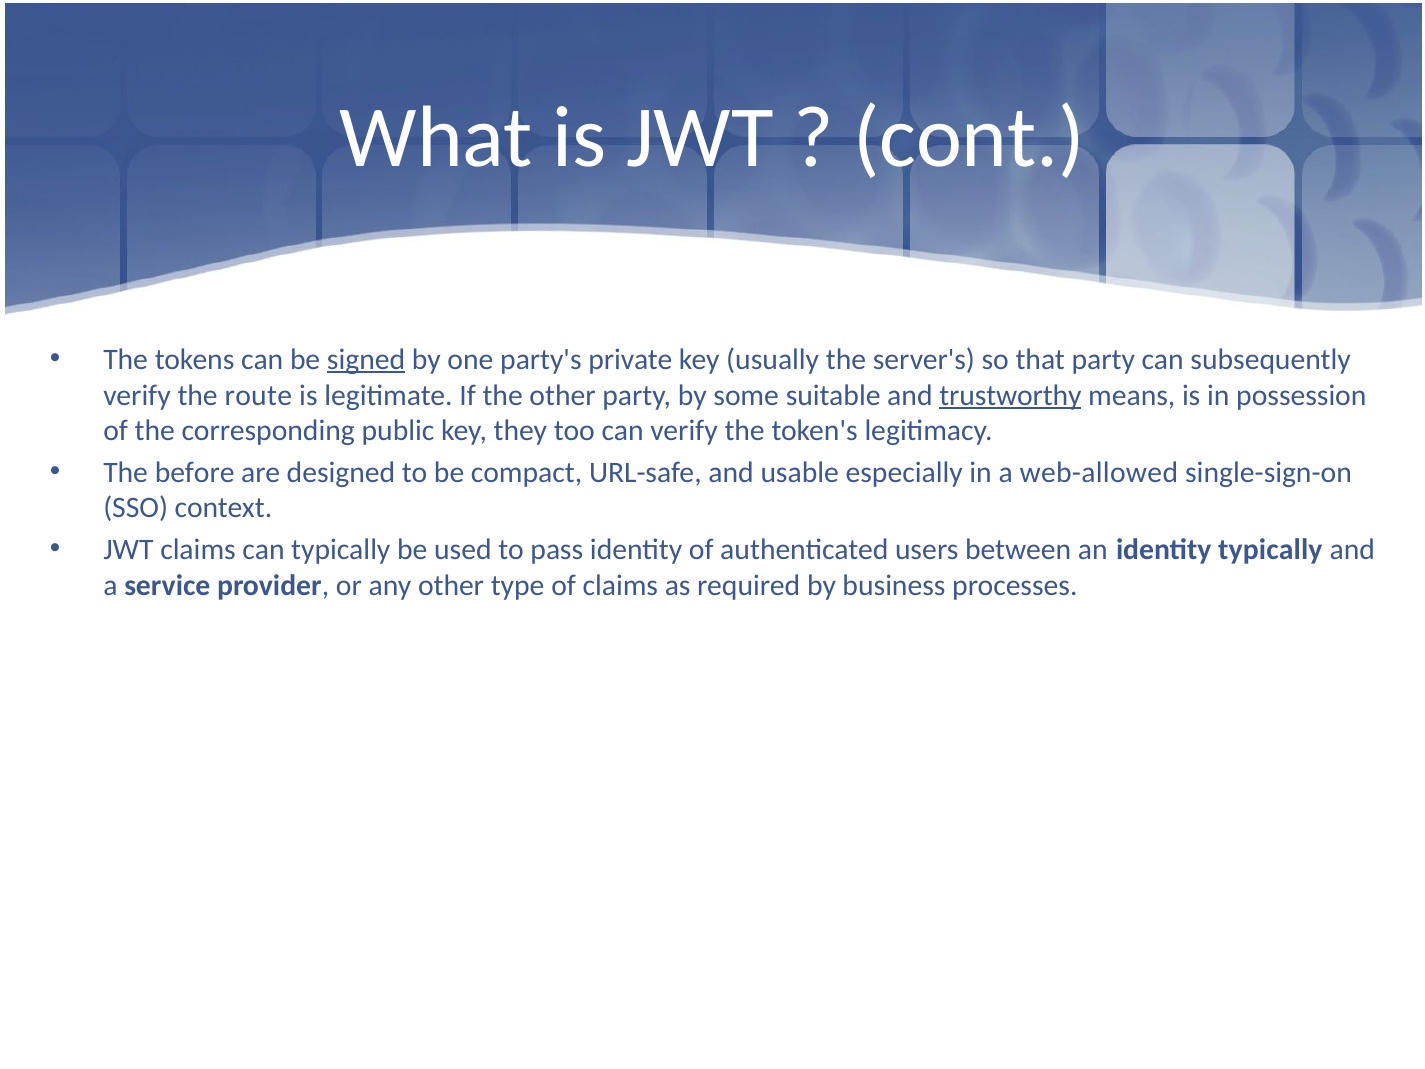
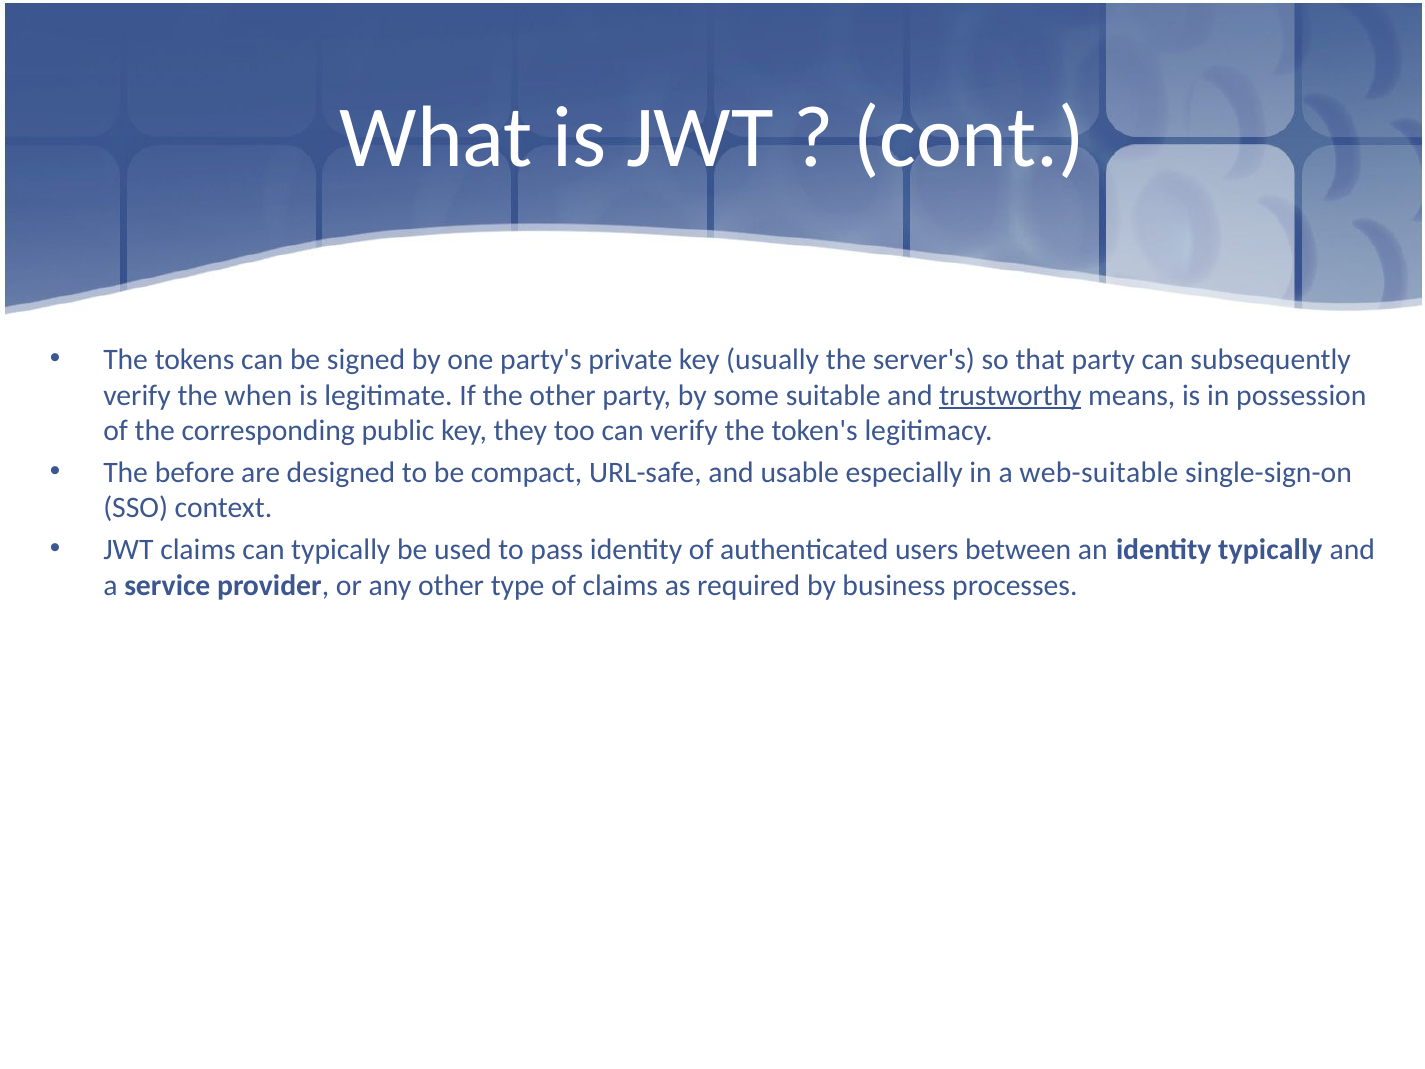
signed underline: present -> none (366, 360)
route: route -> when (258, 395)
web-allowed: web-allowed -> web-suitable (1099, 472)
